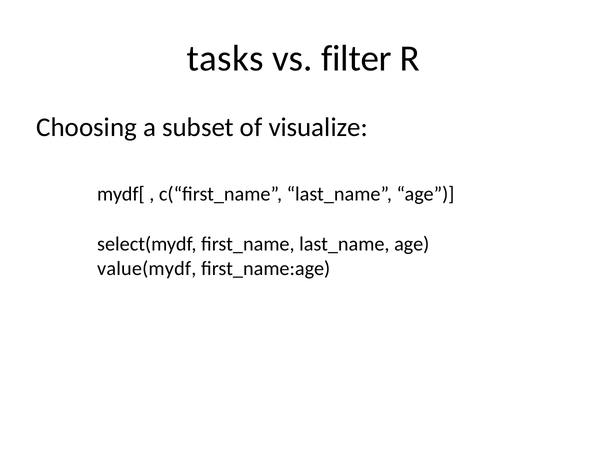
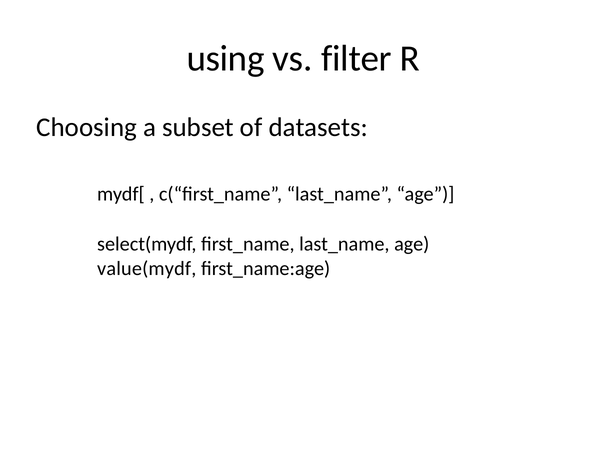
tasks: tasks -> using (226, 59)
visualize: visualize -> datasets (318, 127)
